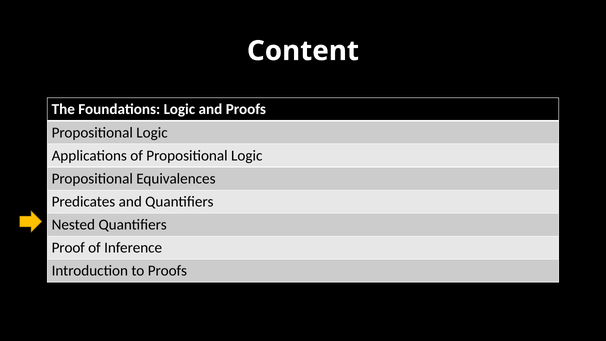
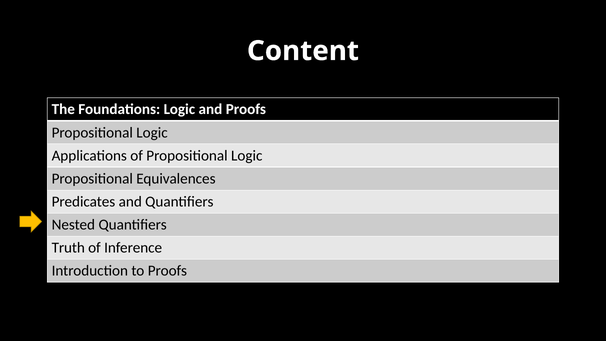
Proof: Proof -> Truth (68, 248)
